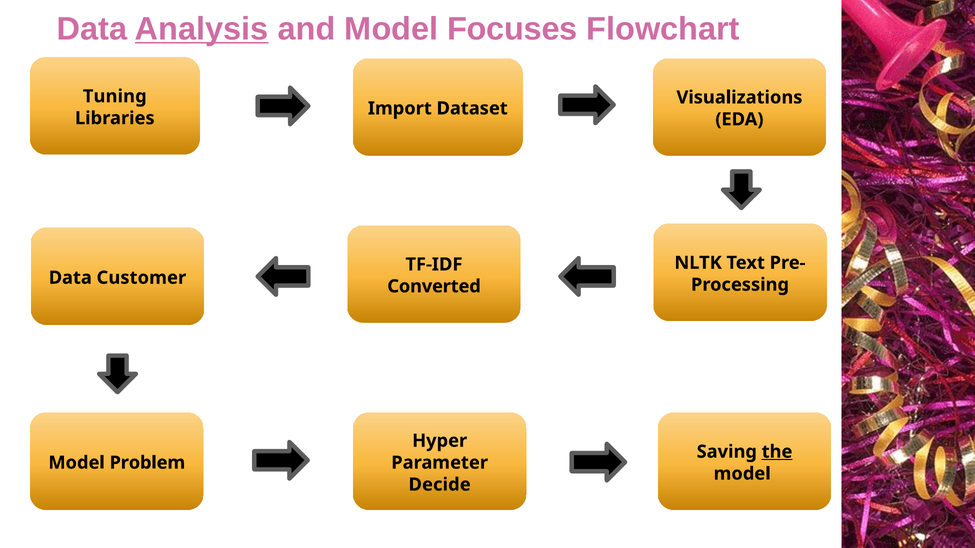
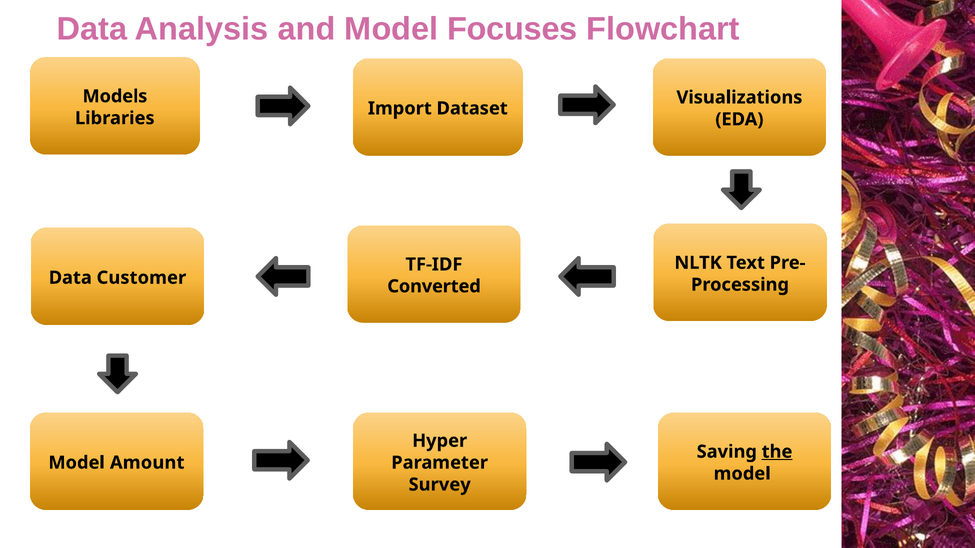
Analysis underline: present -> none (202, 29)
Tuning: Tuning -> Models (115, 96)
Problem: Problem -> Amount (147, 463)
Decide: Decide -> Survey (440, 485)
